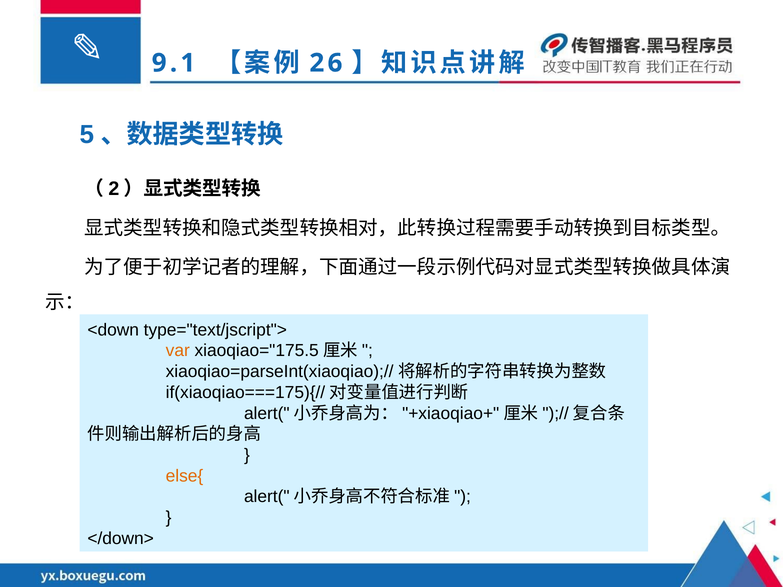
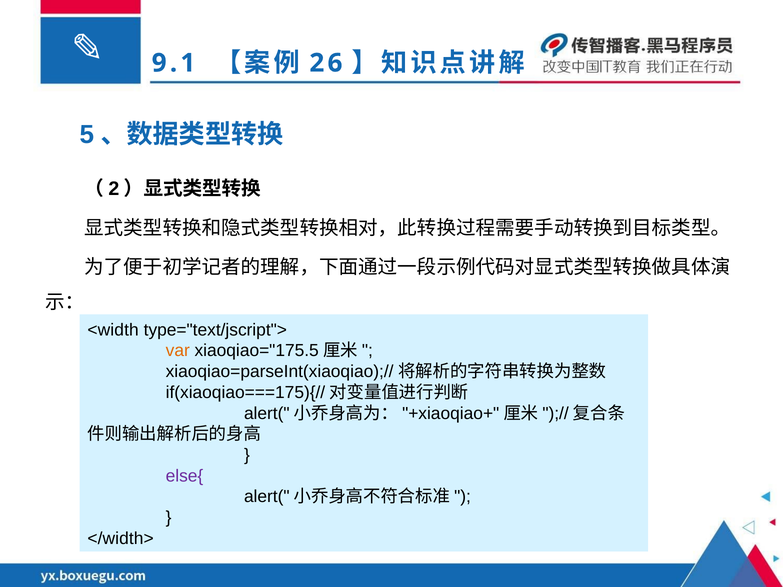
<down: <down -> <width (113, 330)
else{ colour: orange -> purple (184, 476)
</down>: </down> -> </width> (121, 539)
